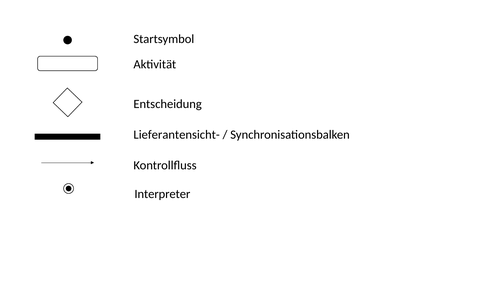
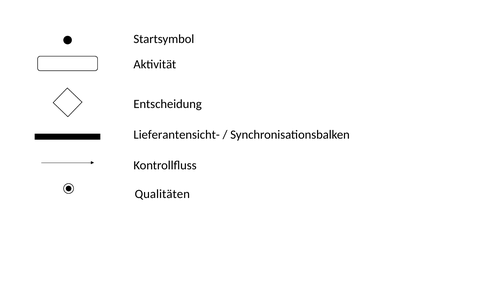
Interpreter: Interpreter -> Qualitäten (162, 194)
